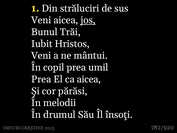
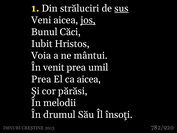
sus underline: none -> present (121, 8)
Trăi: Trăi -> Căci (70, 32)
Veni: Veni -> Voia (41, 55)
copil: copil -> venit (54, 67)
